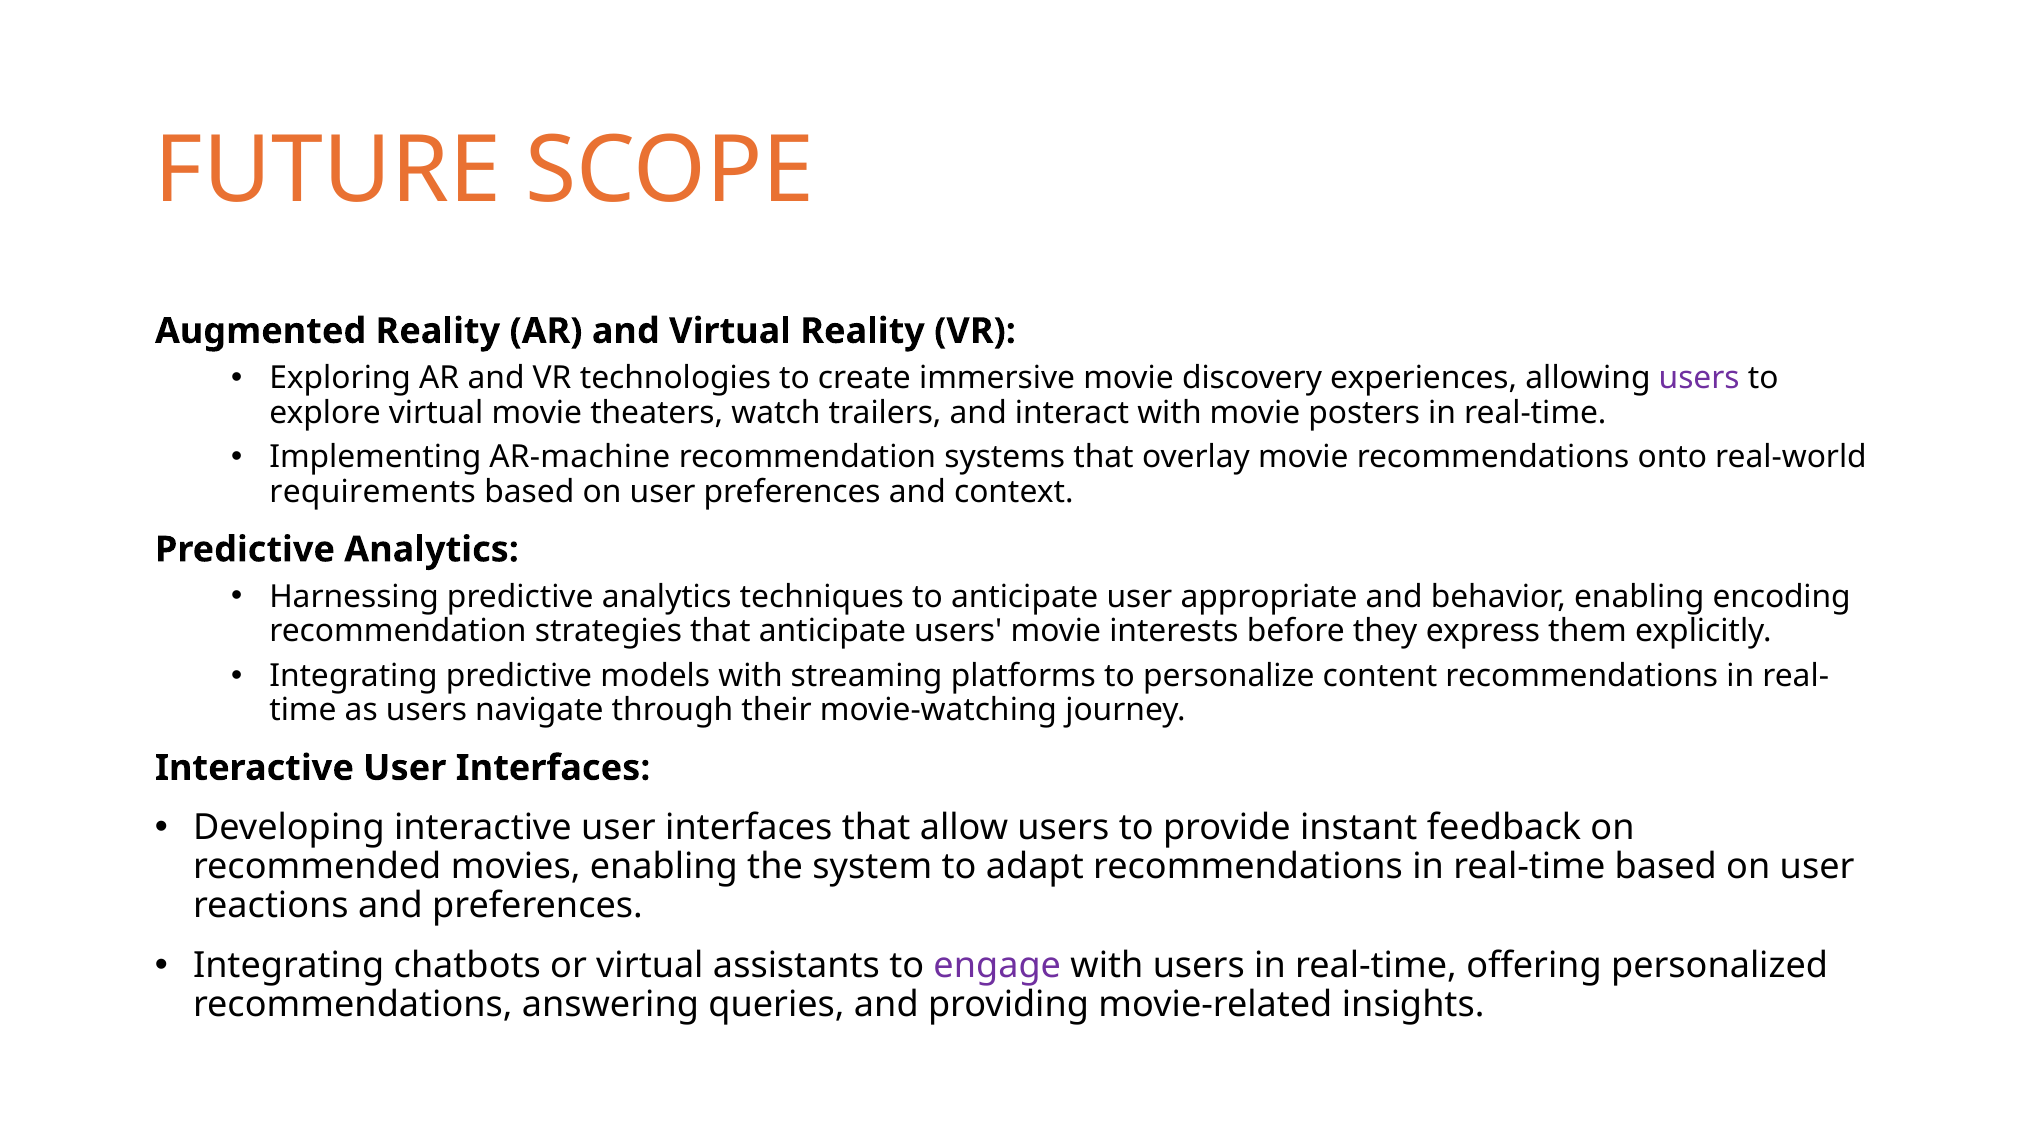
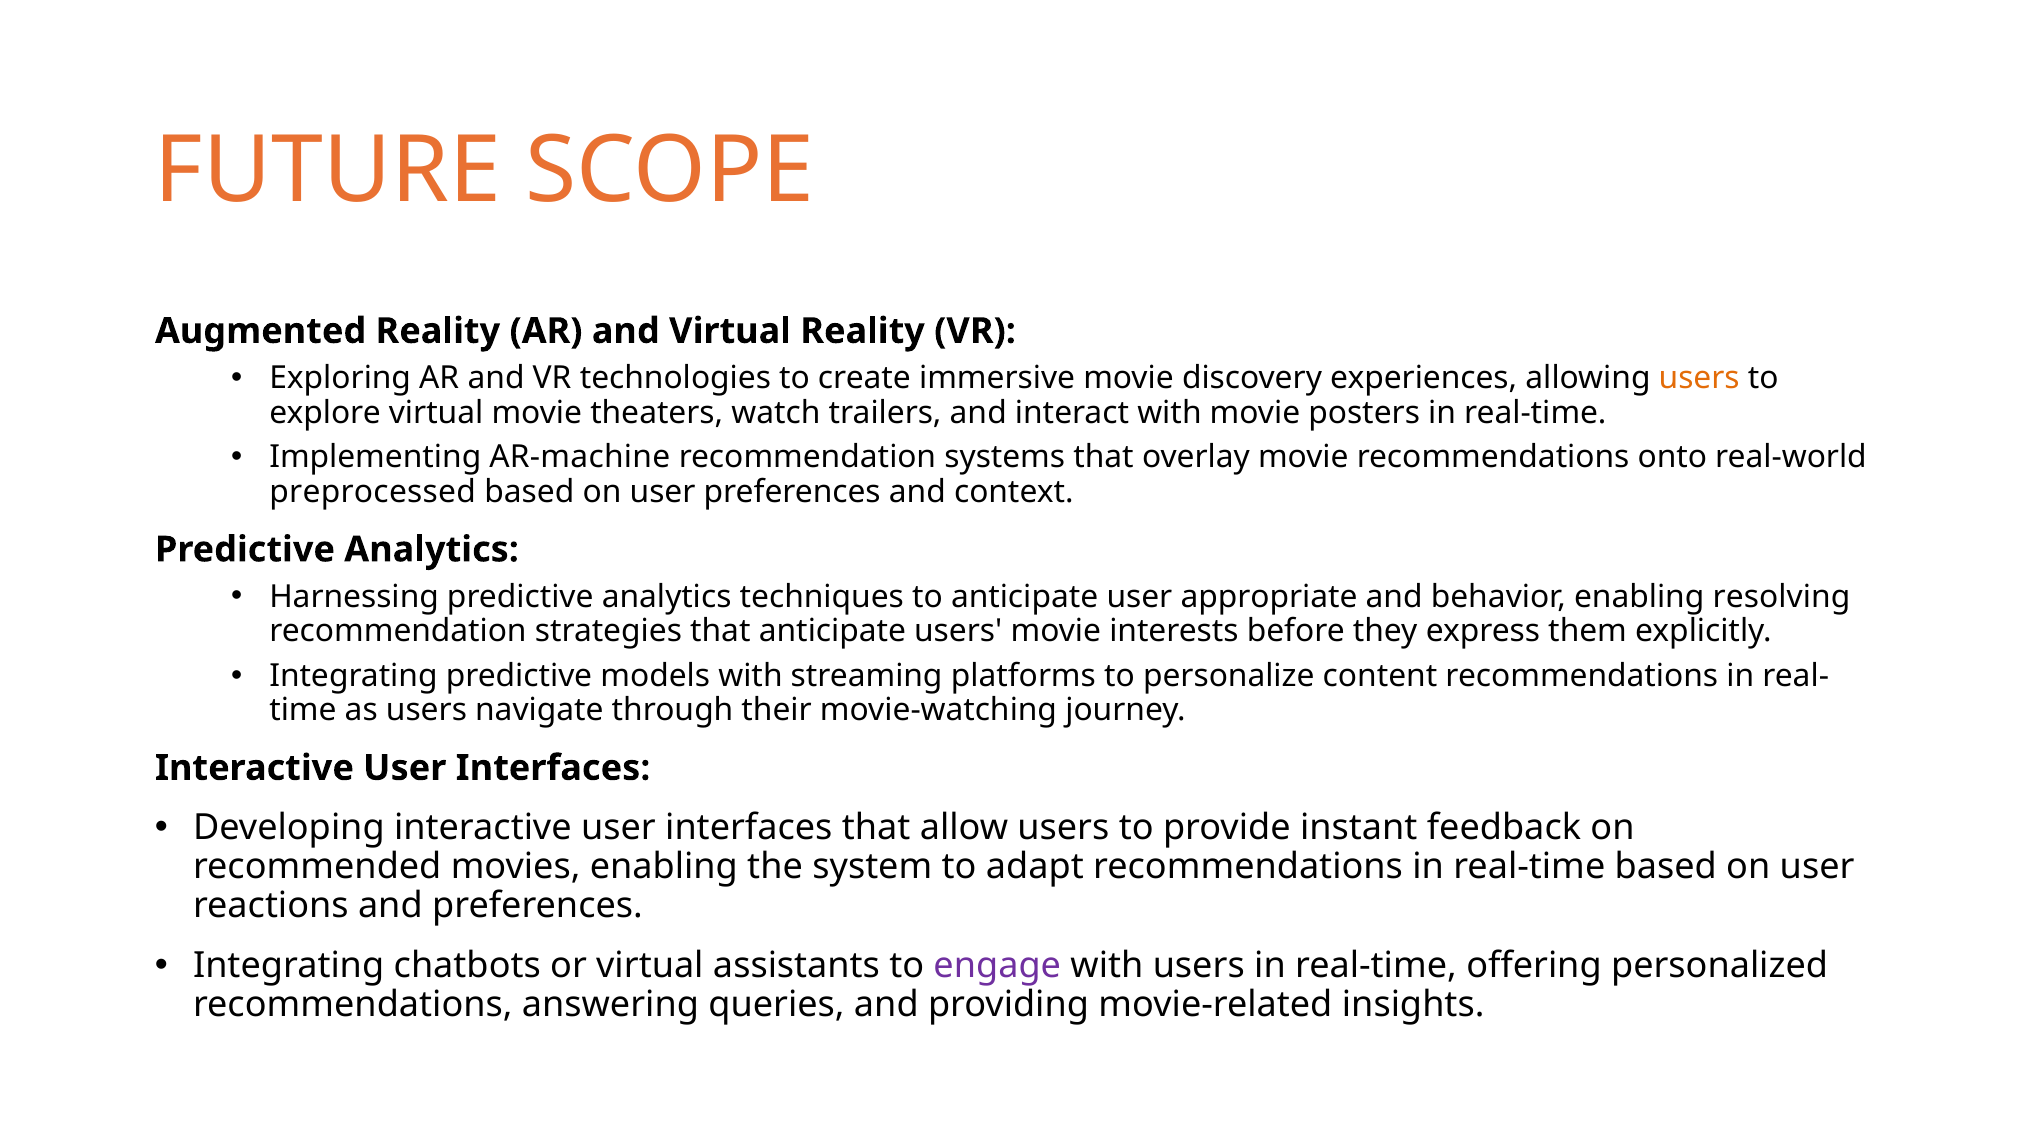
users colour: purple -> orange (1699, 378)
requirements: requirements -> preprocessed (373, 492)
encoding: encoding -> resolving (1782, 597)
